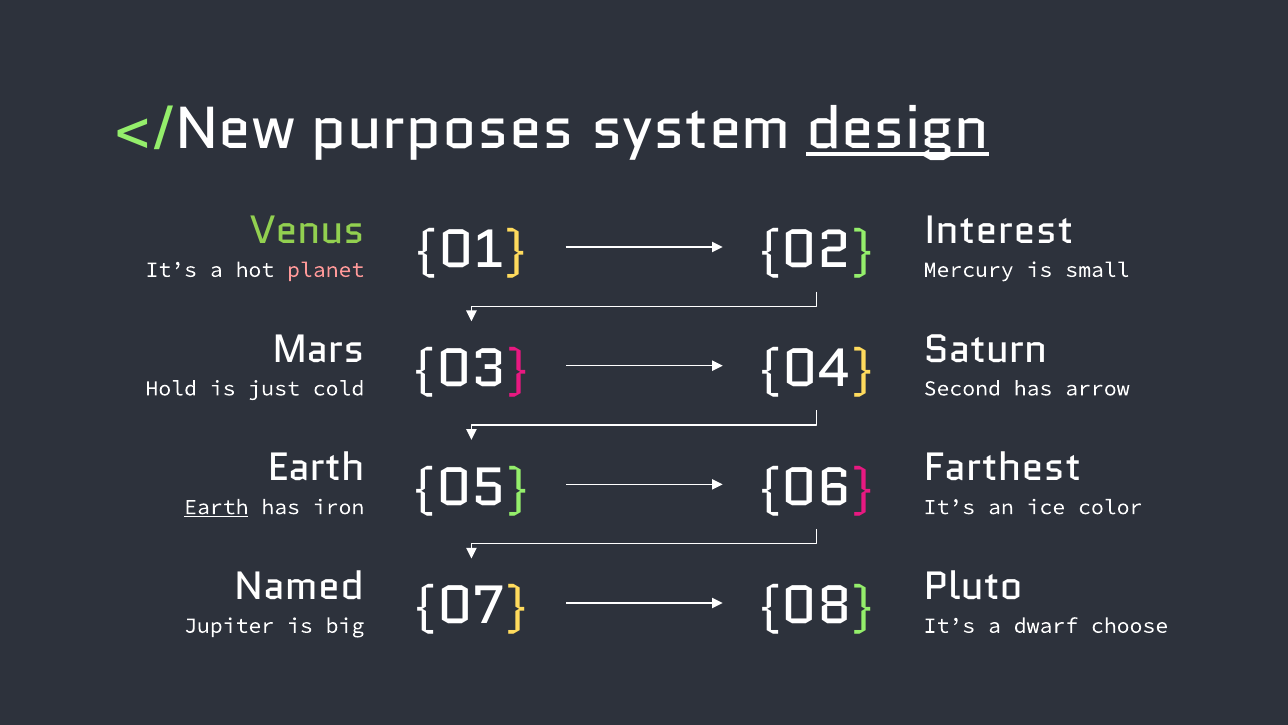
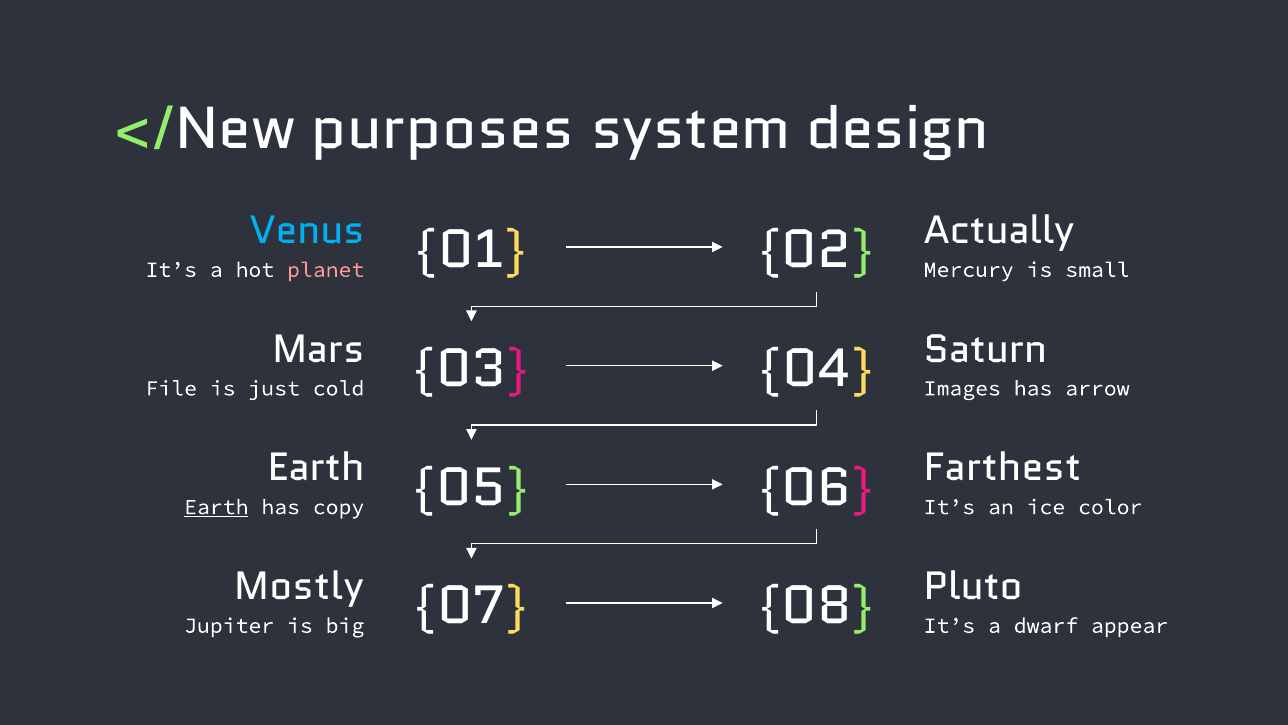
design underline: present -> none (898, 128)
Venus colour: light green -> light blue (307, 231)
Interest: Interest -> Actually (999, 231)
Hold: Hold -> File (171, 388)
Second: Second -> Images (962, 388)
iron: iron -> copy (339, 507)
Named: Named -> Mostly (299, 586)
choose: choose -> appear (1130, 625)
